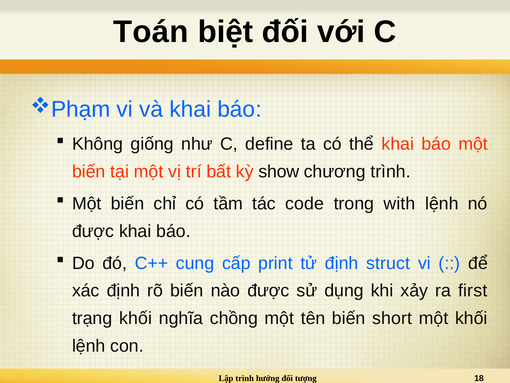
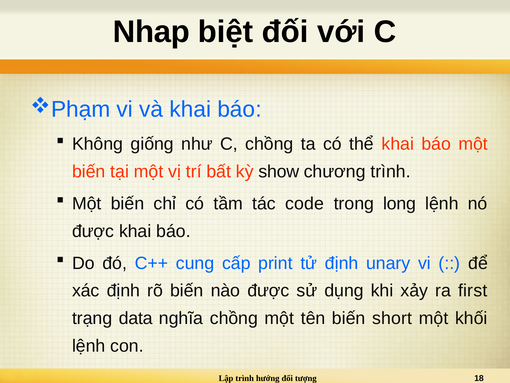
Toán: Toán -> Nhap (151, 32)
C define: define -> chồng (269, 144)
with: with -> long (400, 203)
struct: struct -> unary (388, 263)
trạng khối: khối -> data (136, 318)
